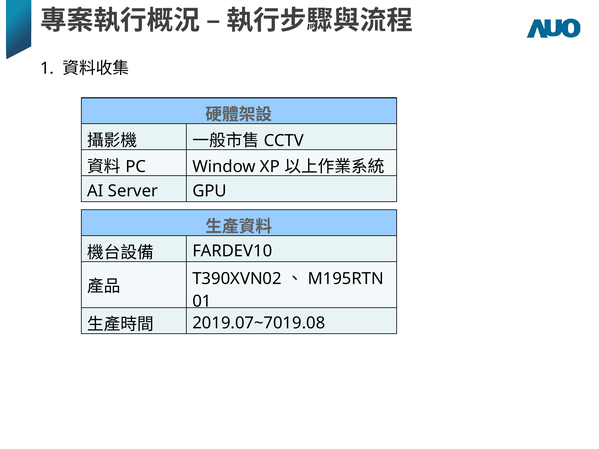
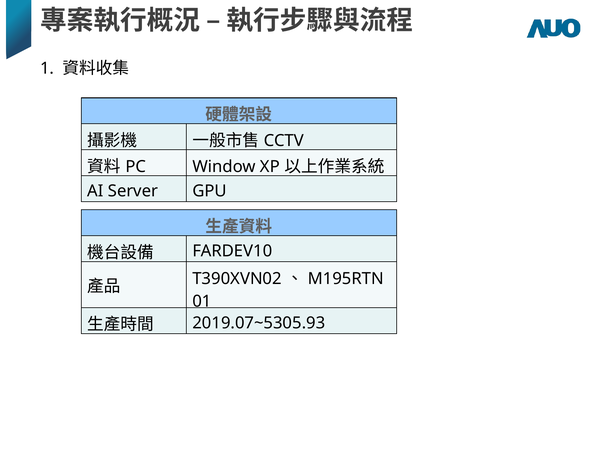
2019.07~7019.08: 2019.07~7019.08 -> 2019.07~5305.93 (259, 323)
